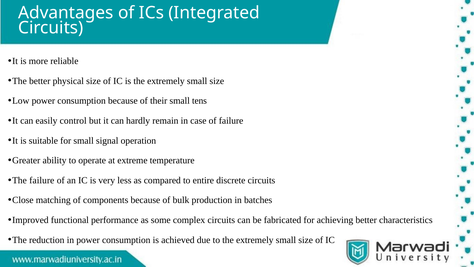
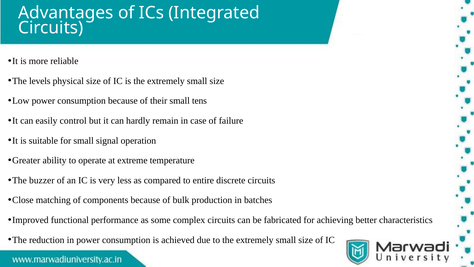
The better: better -> levels (40, 81)
The failure: failure -> buzzer (42, 180)
